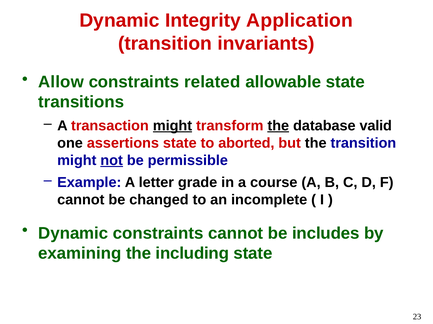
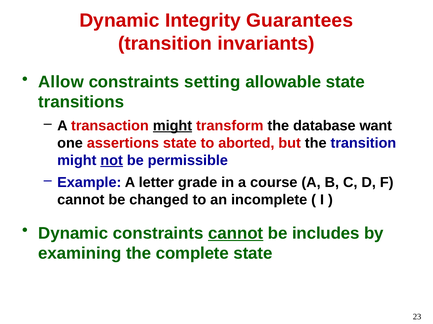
Application: Application -> Guarantees (300, 21)
related: related -> setting (212, 82)
the underline: present -> none (278, 126)
valid: valid -> want (376, 126)
cannot underline: none -> present (236, 234)
including: including -> complete (192, 254)
